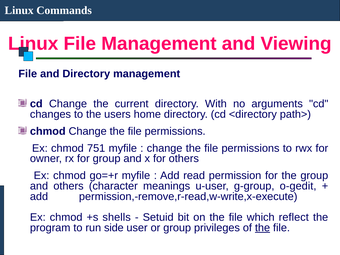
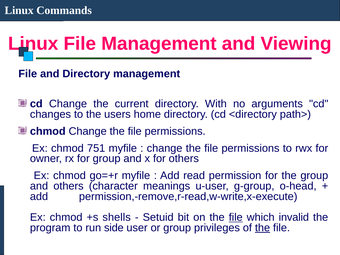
o-gedit: o-gedit -> o-head (298, 186)
file underline: none -> present (236, 217)
reflect: reflect -> invalid (294, 217)
